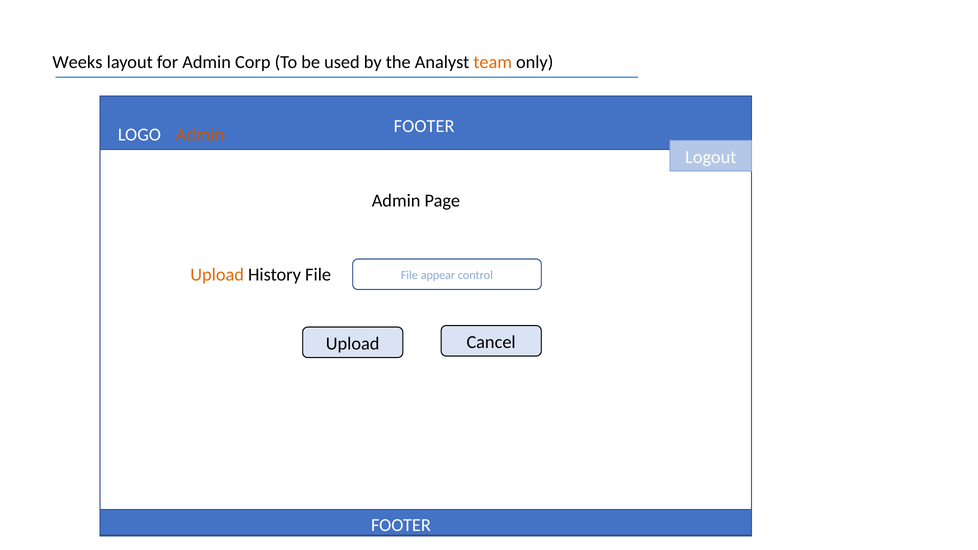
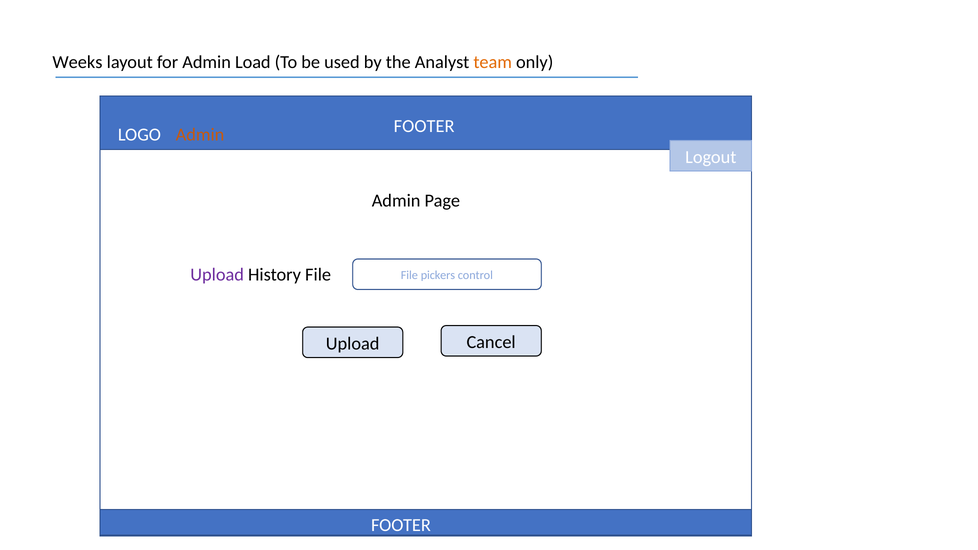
Corp: Corp -> Load (253, 62)
Upload colour: orange -> purple (217, 275)
appear: appear -> pickers (438, 275)
